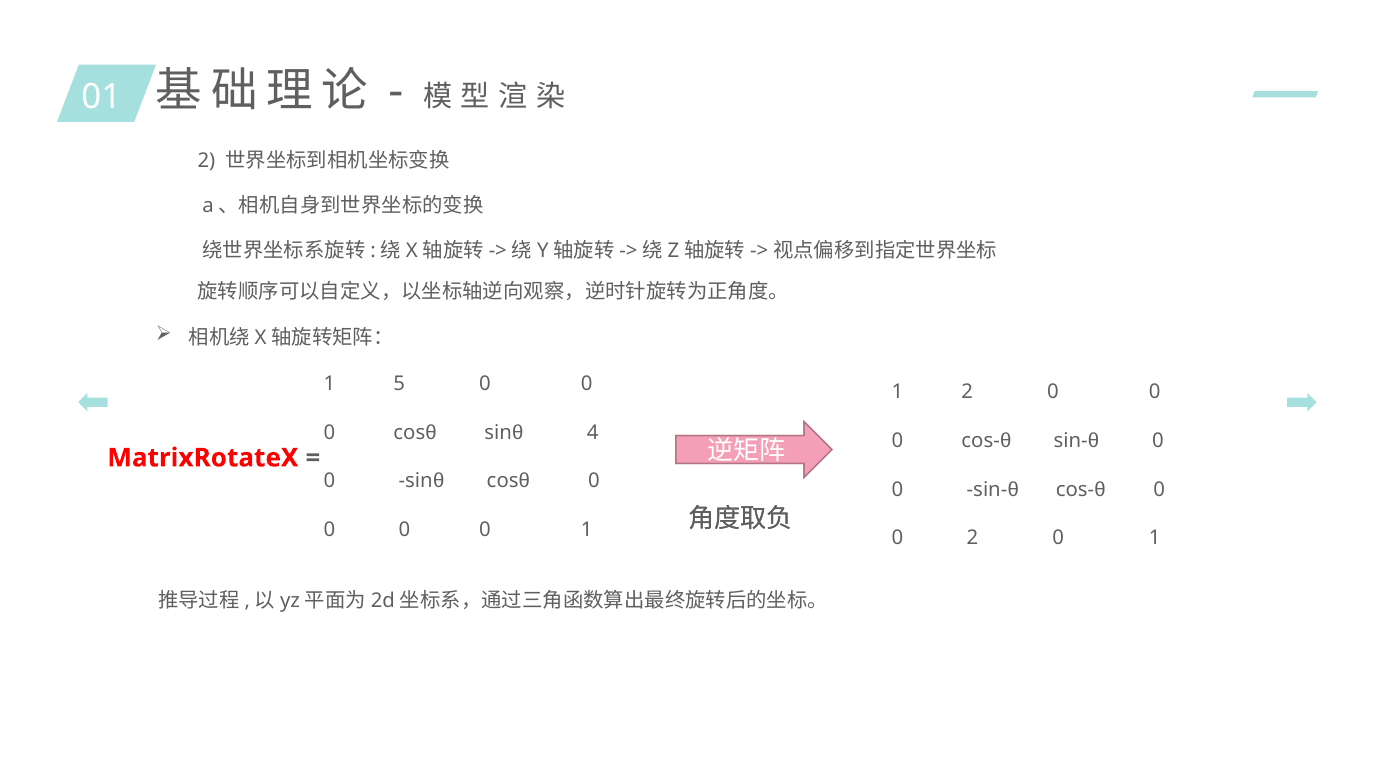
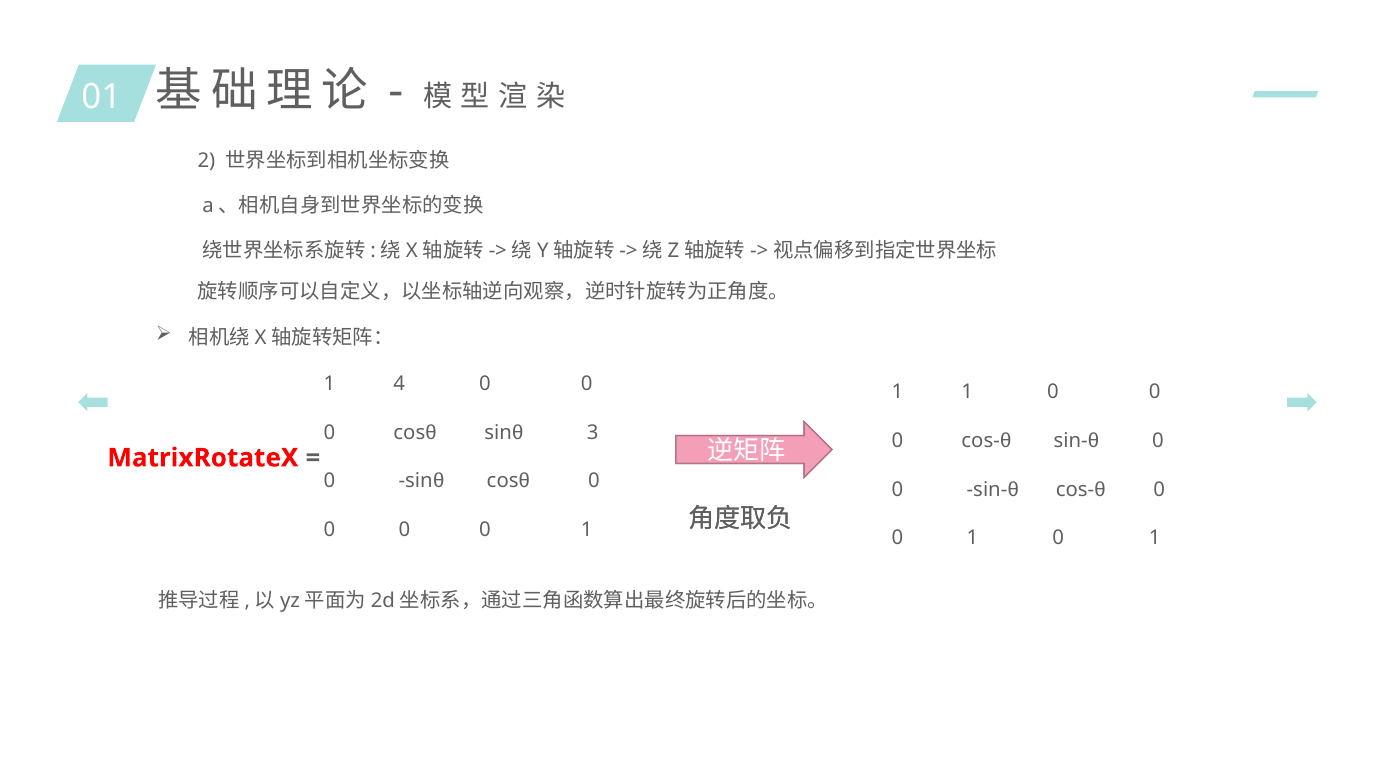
5: 5 -> 4 (399, 384)
1 2: 2 -> 1 (967, 392)
4: 4 -> 3 (593, 433)
2: 2 -> 1 (972, 539)
